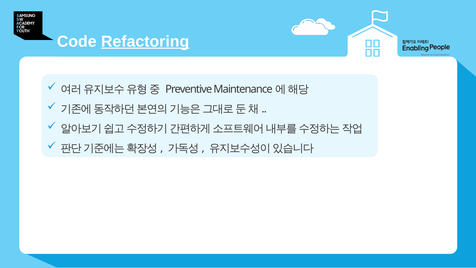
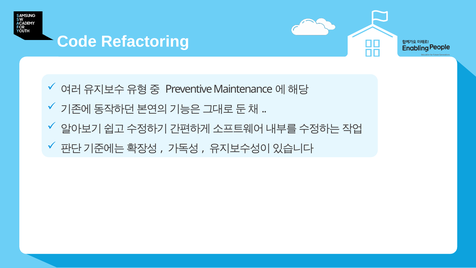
Refactoring underline: present -> none (145, 41)
